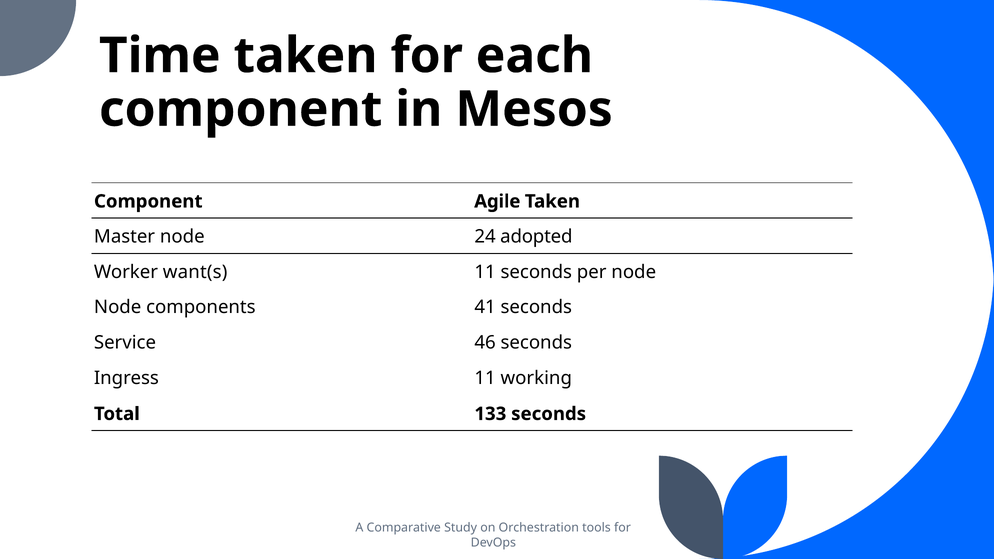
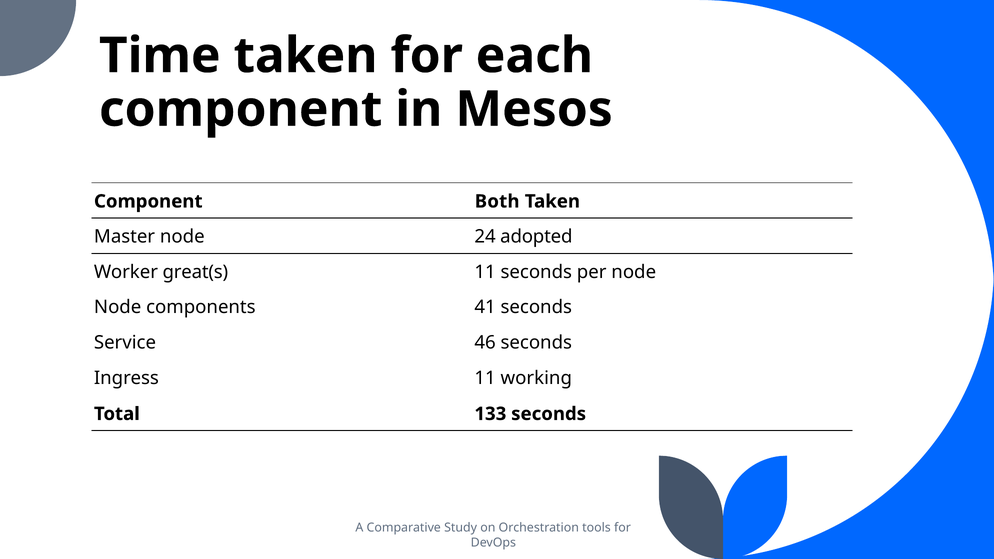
Agile: Agile -> Both (497, 201)
want(s: want(s -> great(s (195, 272)
